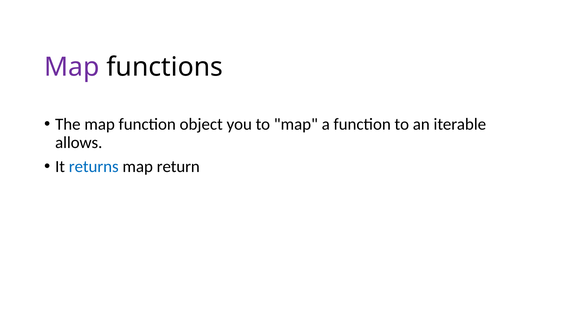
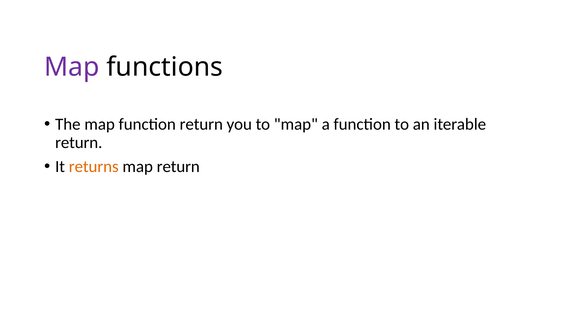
function object: object -> return (201, 124)
allows: allows -> return (79, 143)
returns colour: blue -> orange (94, 167)
